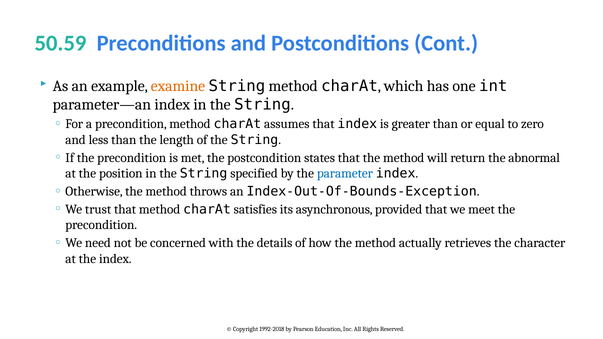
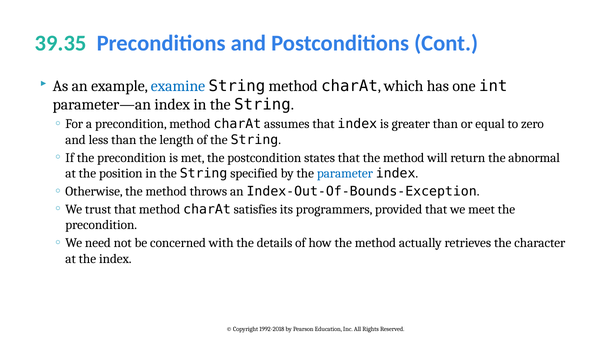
50.59: 50.59 -> 39.35 (60, 43)
examine colour: orange -> blue (178, 86)
asynchronous: asynchronous -> programmers (334, 209)
